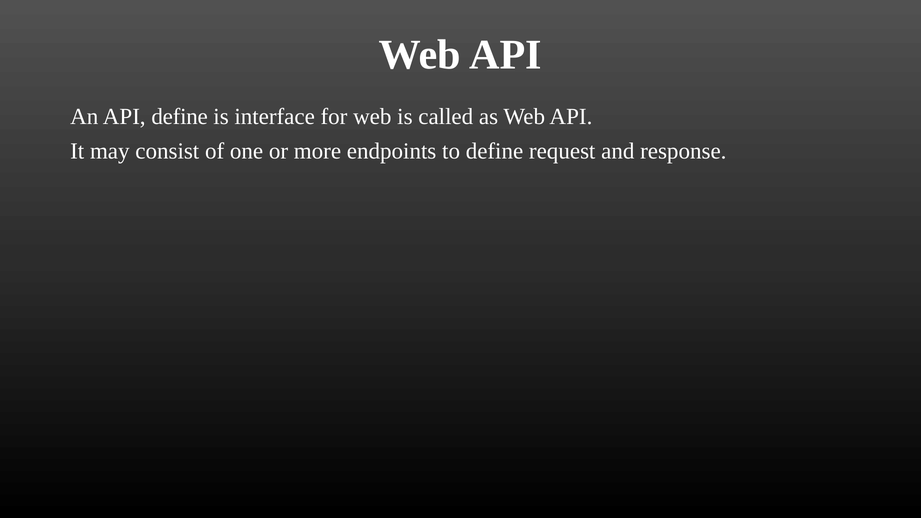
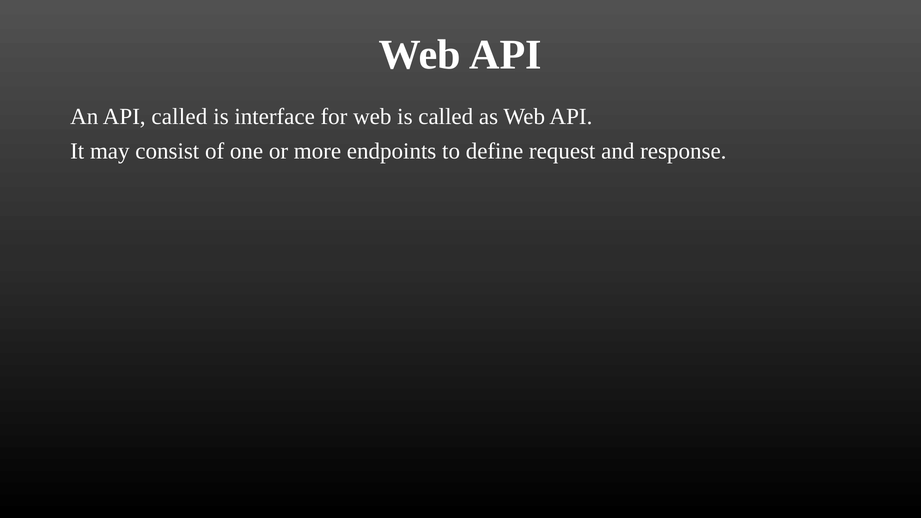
API define: define -> called (179, 117)
